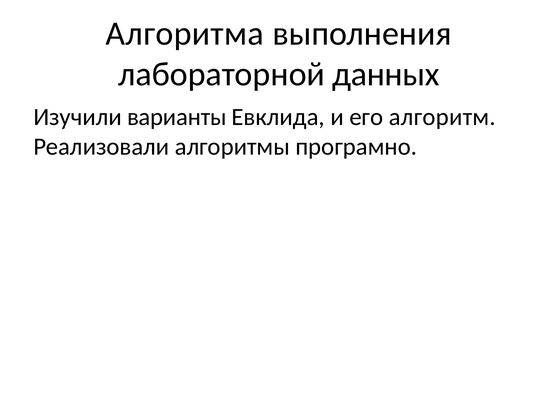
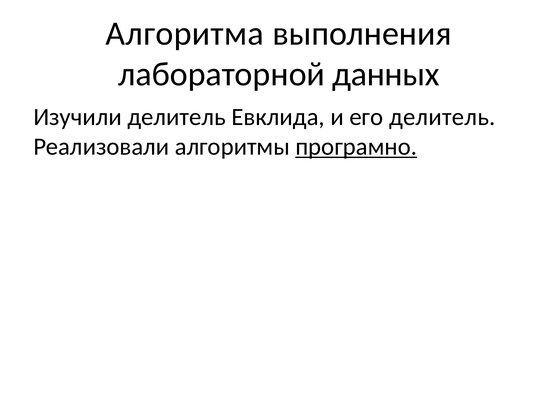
Изучили варианты: варианты -> делитель (177, 117)
его алгоритм: алгоритм -> делитель (442, 117)
програмно underline: none -> present (356, 147)
